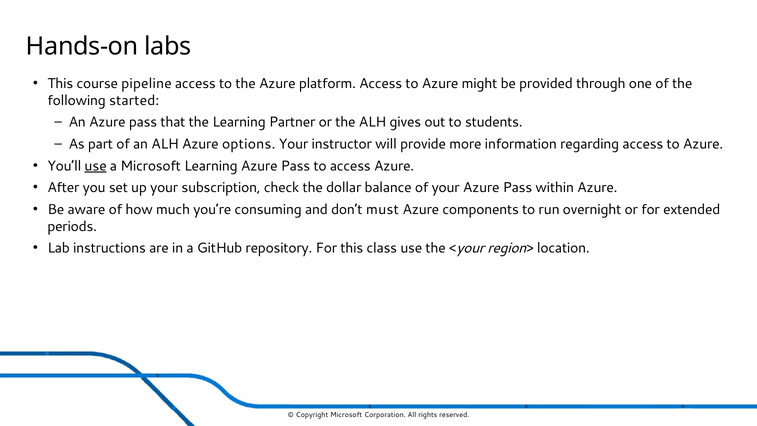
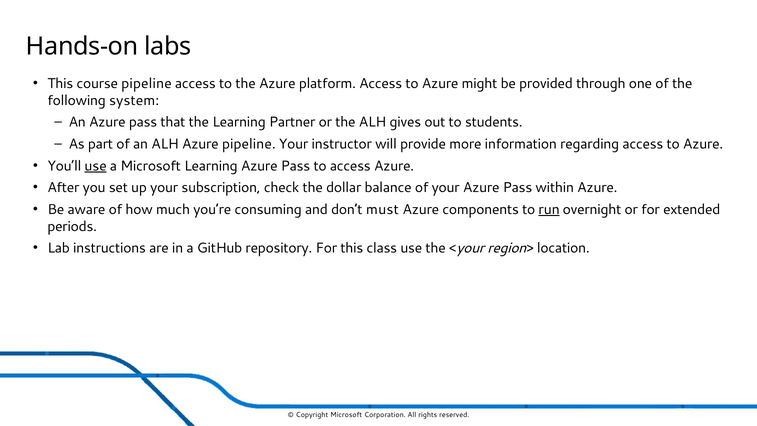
started: started -> system (134, 100)
Azure options: options -> pipeline (249, 144)
run underline: none -> present (549, 209)
